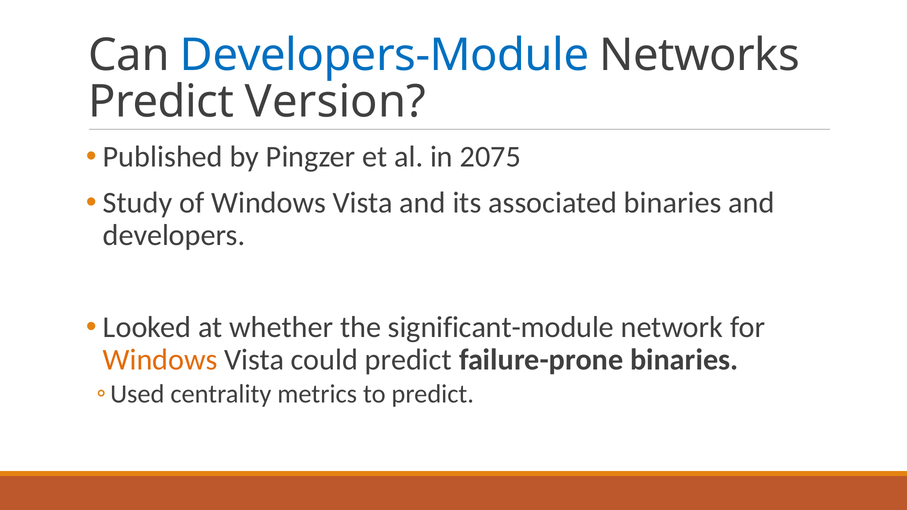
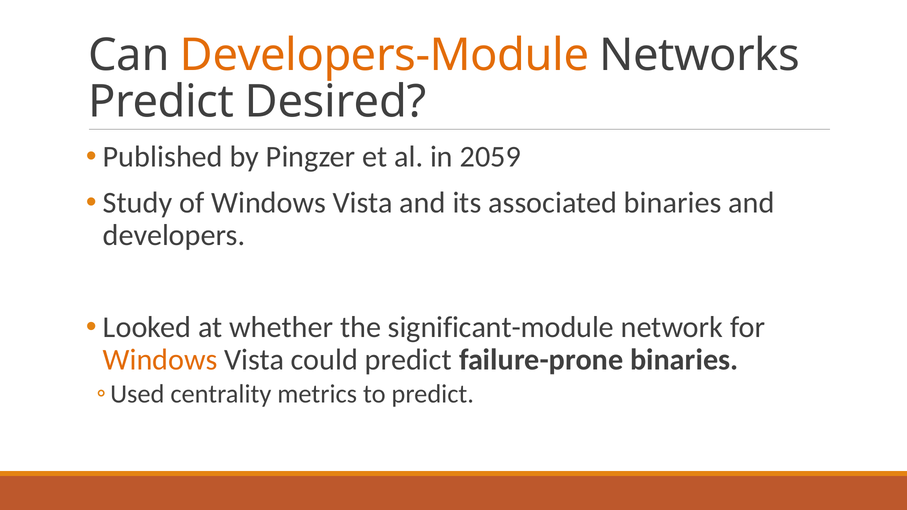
Developers-Module colour: blue -> orange (385, 55)
Version: Version -> Desired (336, 102)
2075: 2075 -> 2059 (490, 157)
